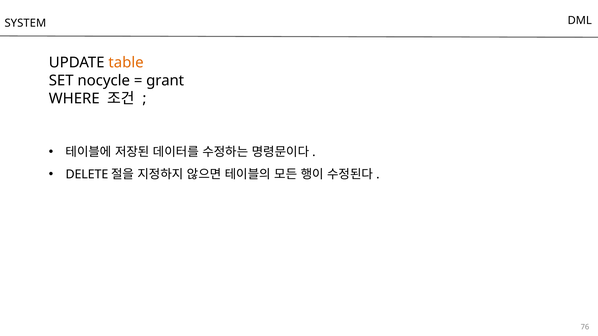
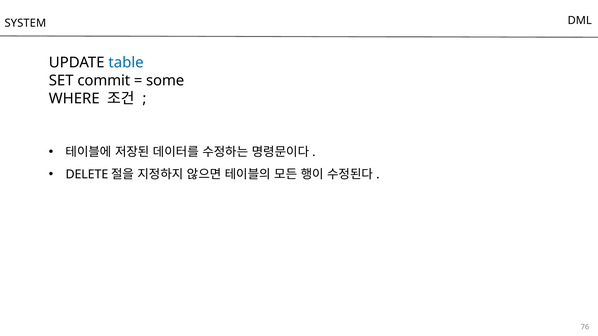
table colour: orange -> blue (126, 63)
nocycle: nocycle -> commit (104, 81)
grant: grant -> some (165, 81)
